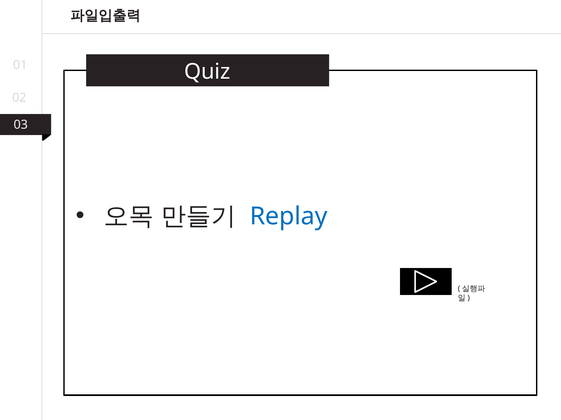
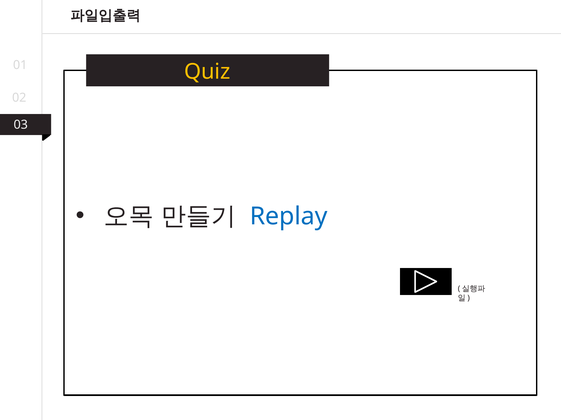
Quiz colour: white -> yellow (207, 72)
